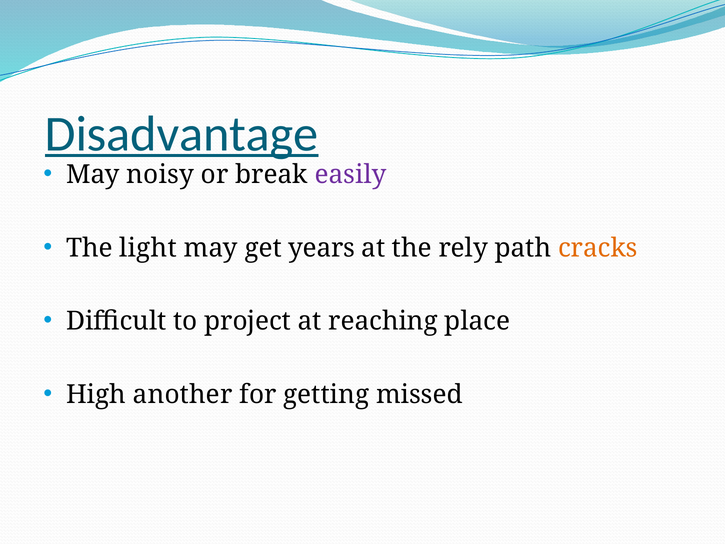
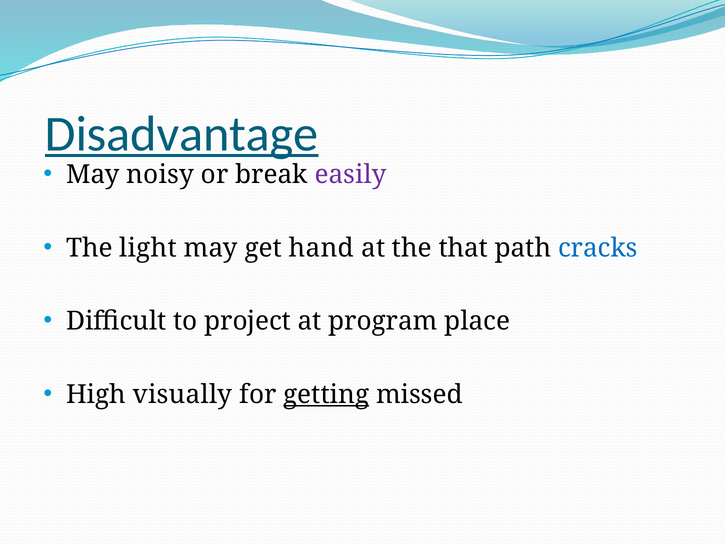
years: years -> hand (321, 248)
rely: rely -> that (463, 248)
cracks colour: orange -> blue (598, 248)
reaching: reaching -> program (383, 321)
another: another -> visually (182, 394)
getting underline: none -> present (326, 394)
